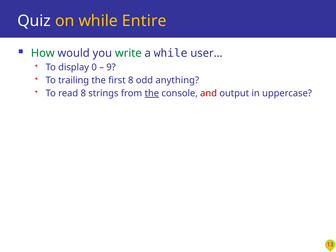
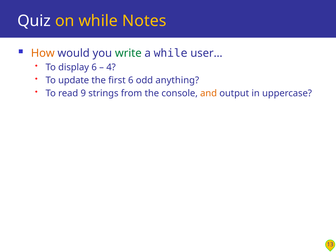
Entire: Entire -> Notes (144, 21)
How colour: green -> orange (43, 53)
display 0: 0 -> 6 (94, 67)
9: 9 -> 4 (111, 67)
trailing: trailing -> update (74, 80)
first 8: 8 -> 6 (131, 80)
read 8: 8 -> 9 (83, 93)
the underline: present -> none (152, 93)
and colour: red -> orange (209, 93)
